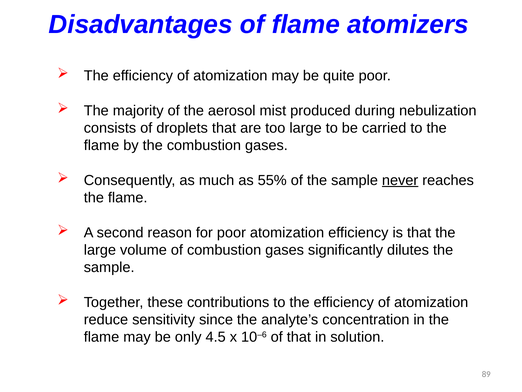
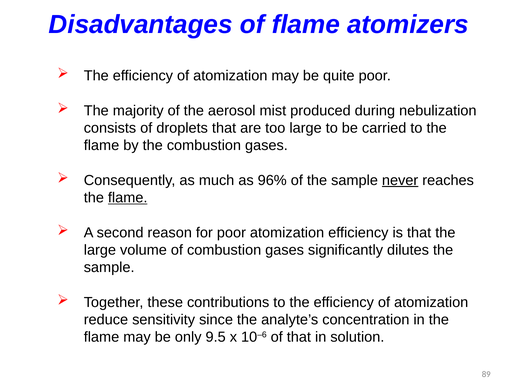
55%: 55% -> 96% (272, 180)
flame underline: none -> present (128, 197)
4.5: 4.5 -> 9.5 (216, 337)
